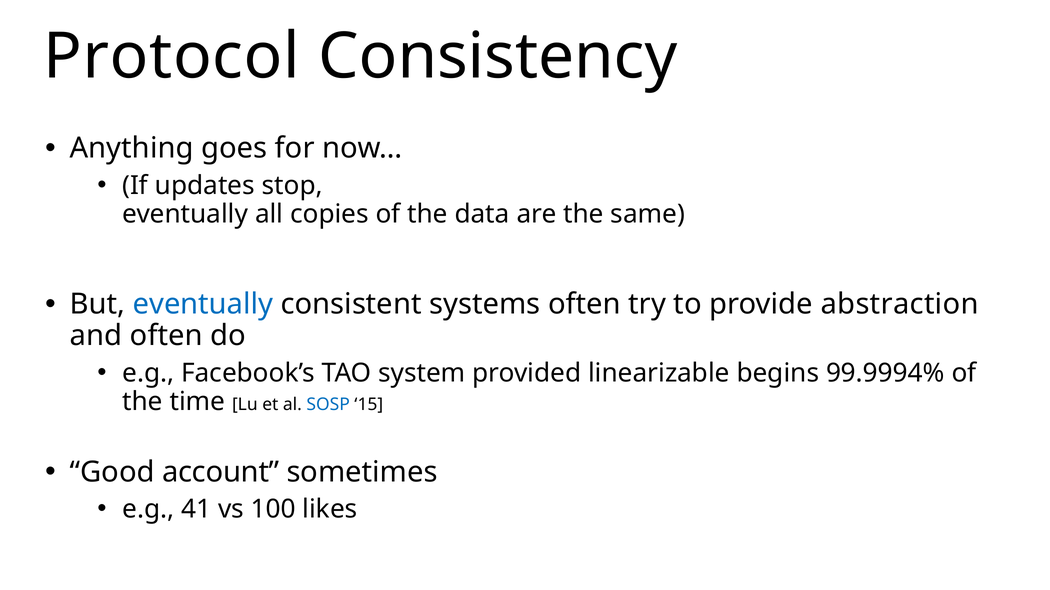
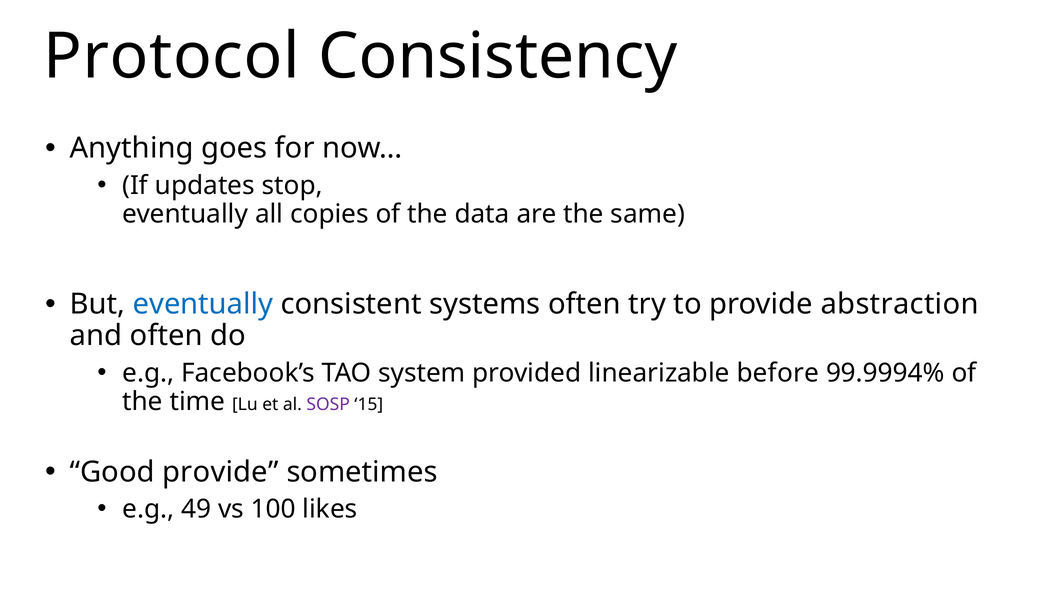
begins: begins -> before (778, 373)
SOSP colour: blue -> purple (328, 405)
Good account: account -> provide (220, 472)
41: 41 -> 49 (196, 510)
